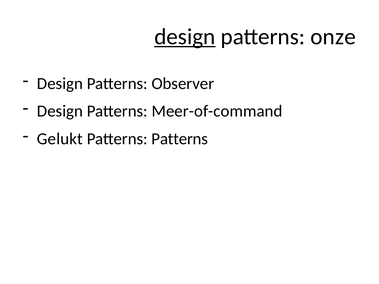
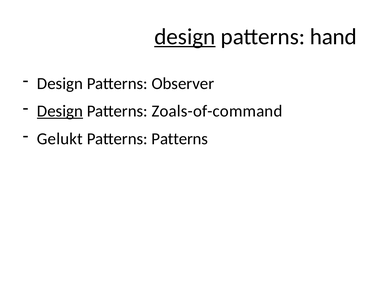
onze: onze -> hand (333, 37)
Design underline: none -> present (60, 111)
Meer-of-command: Meer-of-command -> Zoals-of-command (217, 111)
